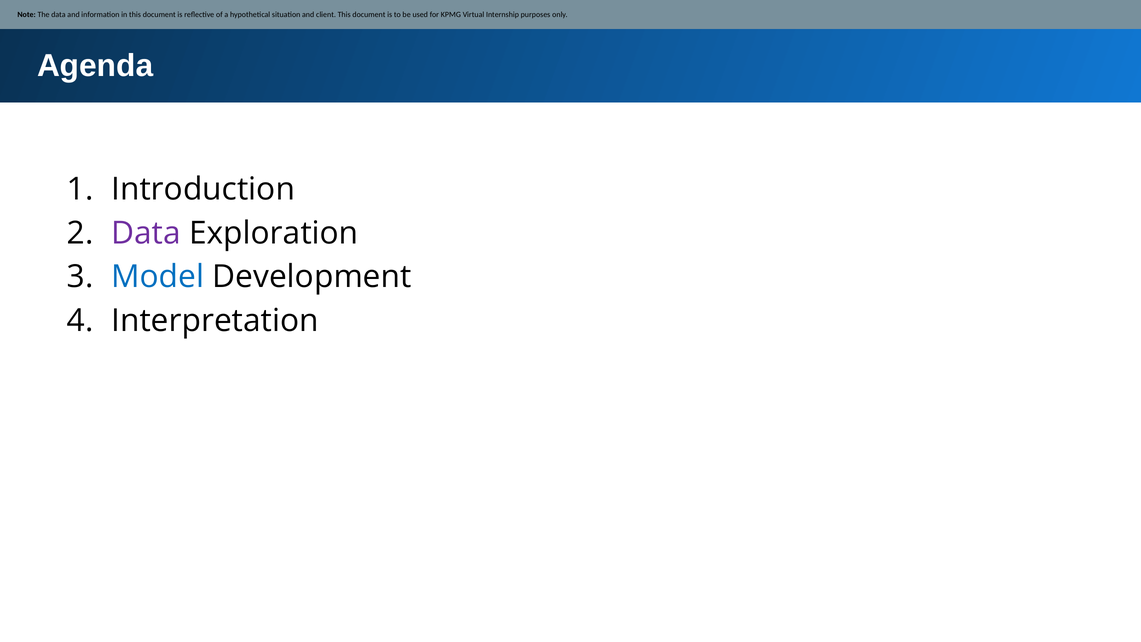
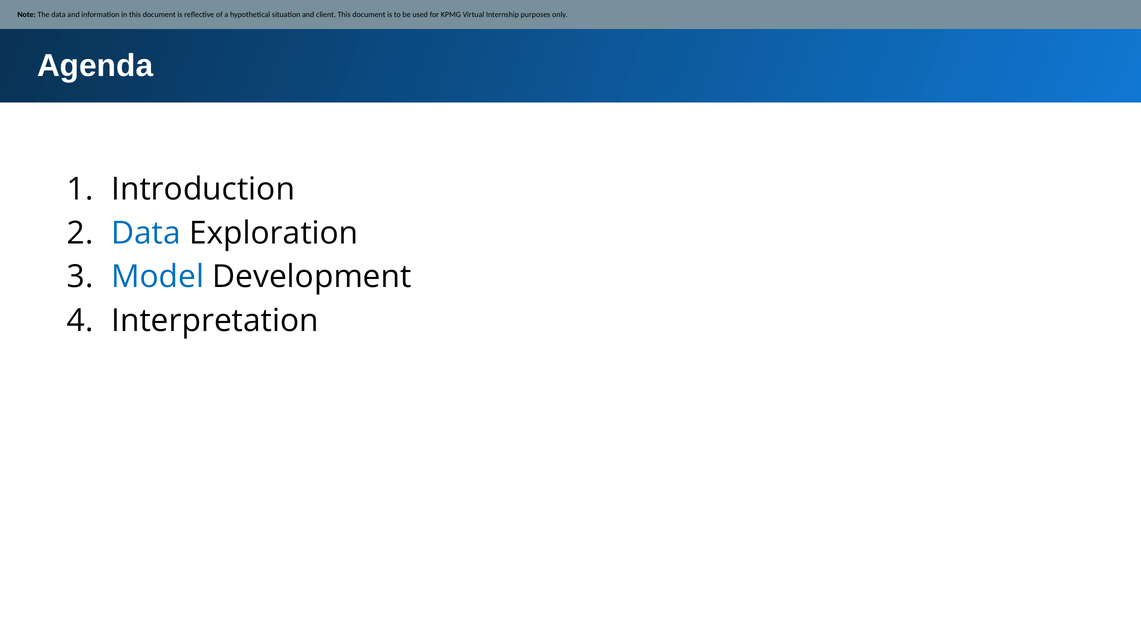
Data colour: purple -> blue (146, 233)
